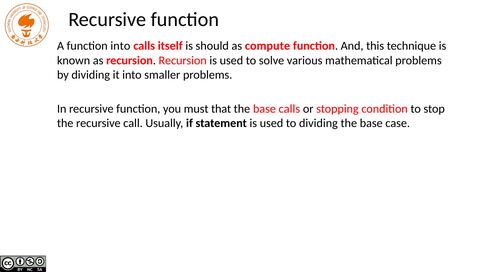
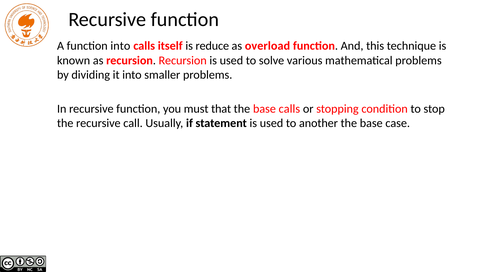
should: should -> reduce (212, 46)
compute: compute -> overload (267, 46)
to dividing: dividing -> another (318, 123)
